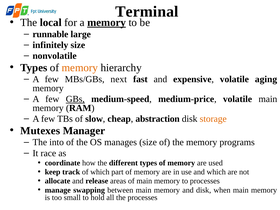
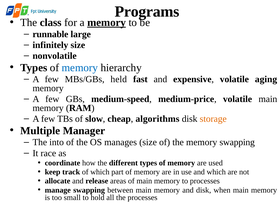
Terminal: Terminal -> Programs (147, 12)
local: local -> class (51, 23)
memory colour: orange -> blue (80, 68)
next: next -> held (119, 79)
GBs underline: present -> none (75, 99)
abstraction: abstraction -> algorithms (157, 119)
Mutexes: Mutexes -> Multiple (40, 131)
memory programs: programs -> swapping (237, 142)
